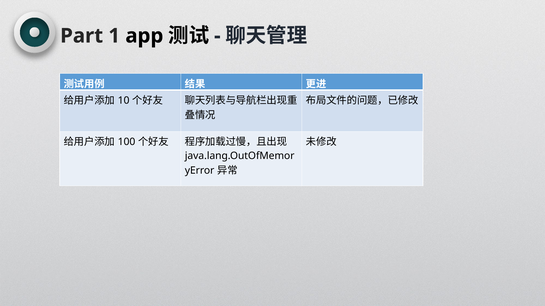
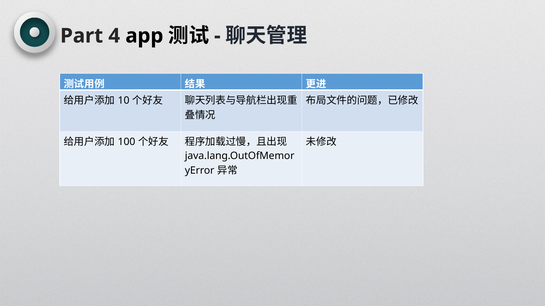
1: 1 -> 4 (114, 36)
